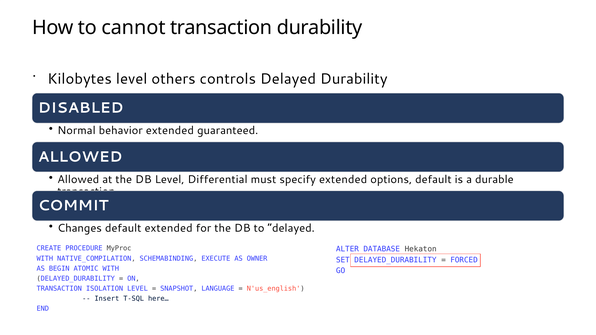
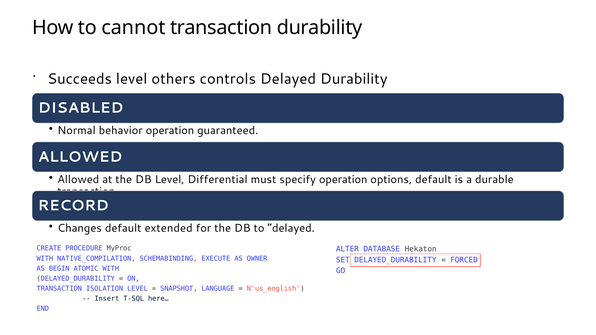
Kilobytes: Kilobytes -> Succeeds (80, 79)
extended: extended -> operation (170, 131)
extended: extended -> operation (343, 180)
COMMIT: COMMIT -> RECORD (73, 206)
